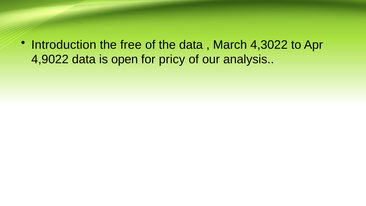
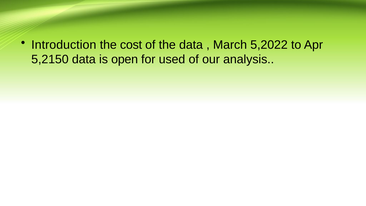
free: free -> cost (131, 45)
4,3022: 4,3022 -> 5,2022 (269, 45)
4,9022: 4,9022 -> 5,2150 (50, 59)
pricy: pricy -> used (172, 59)
